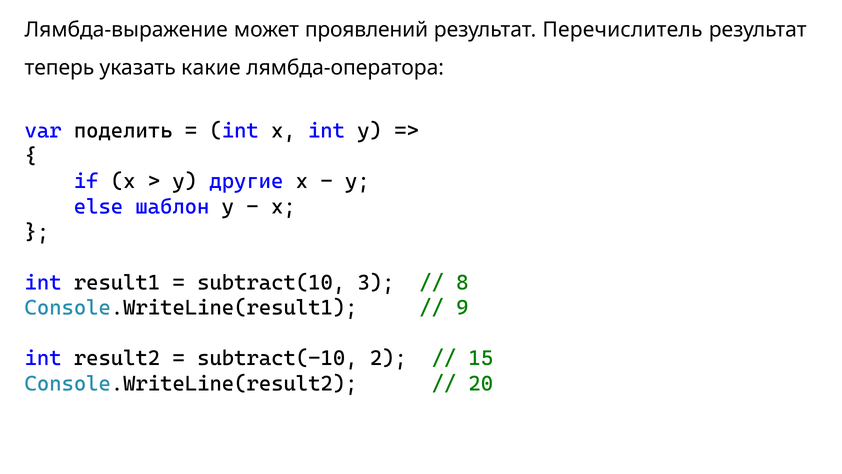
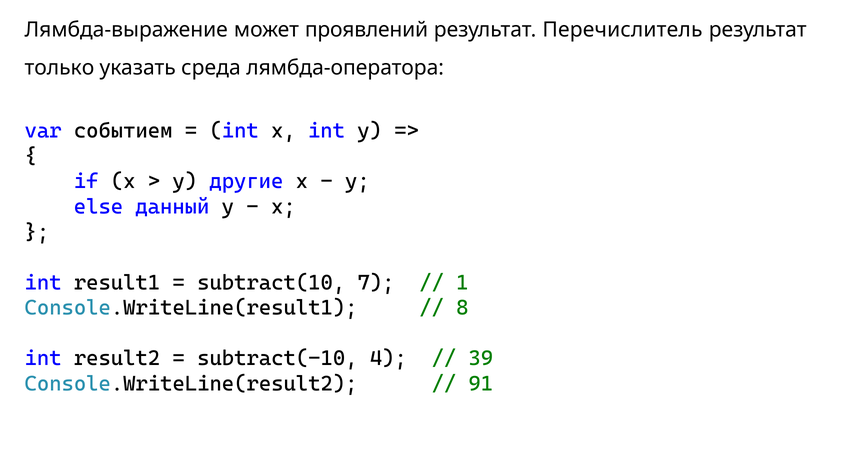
теперь: теперь -> только (59, 68)
какие: какие -> среда (211, 68)
поделить: поделить -> событием (123, 131)
шаблон: шаблон -> данный (172, 207)
3: 3 -> 7 (376, 282)
8: 8 -> 1 (462, 282)
9: 9 -> 8 (462, 308)
2: 2 -> 4 (388, 358)
15: 15 -> 39 (481, 358)
20: 20 -> 91 (481, 383)
